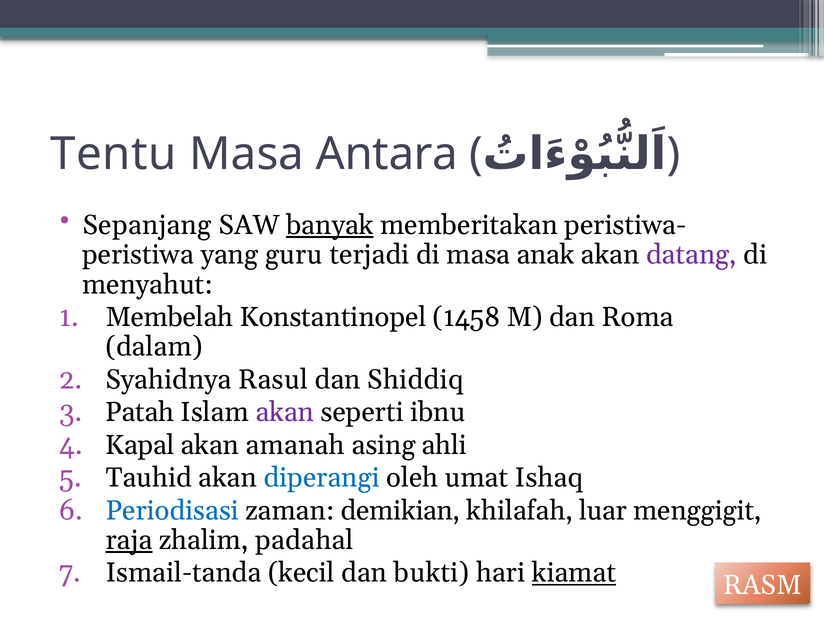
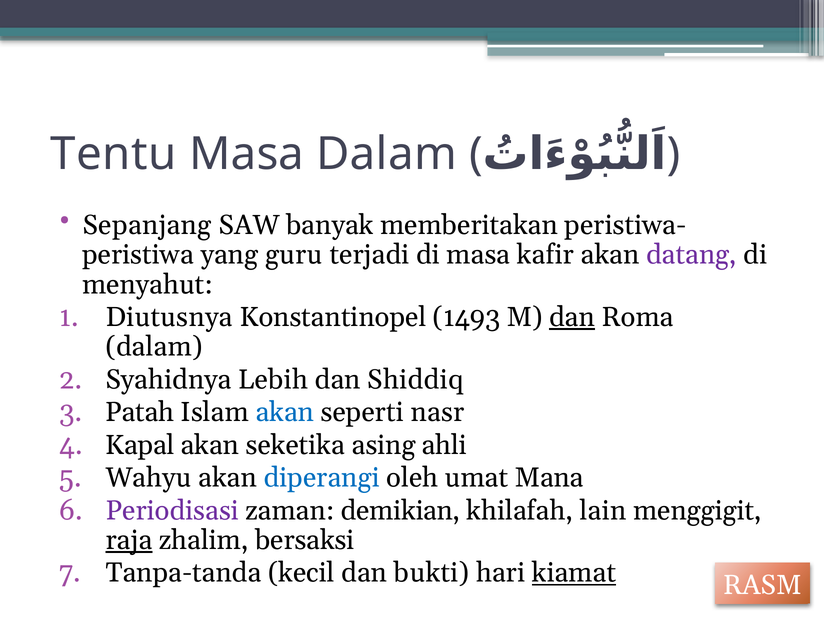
Masa Antara: Antara -> Dalam (386, 154)
banyak underline: present -> none (330, 225)
anak: anak -> kafir (546, 255)
Membelah: Membelah -> Diutusnya (169, 317)
1458: 1458 -> 1493 (467, 317)
dan underline: none -> present (572, 317)
Rasul: Rasul -> Lebih (273, 380)
akan colour: purple -> blue (285, 412)
ibnu: ibnu -> nasr (438, 412)
amanah: amanah -> seketika (295, 445)
Tauhid: Tauhid -> Wahyu (149, 478)
Ishaq: Ishaq -> Mana (549, 478)
Periodisasi colour: blue -> purple (172, 511)
luar: luar -> lain (603, 511)
padahal: padahal -> bersaksi (305, 540)
Ismail-tanda: Ismail-tanda -> Tanpa-tanda (183, 573)
